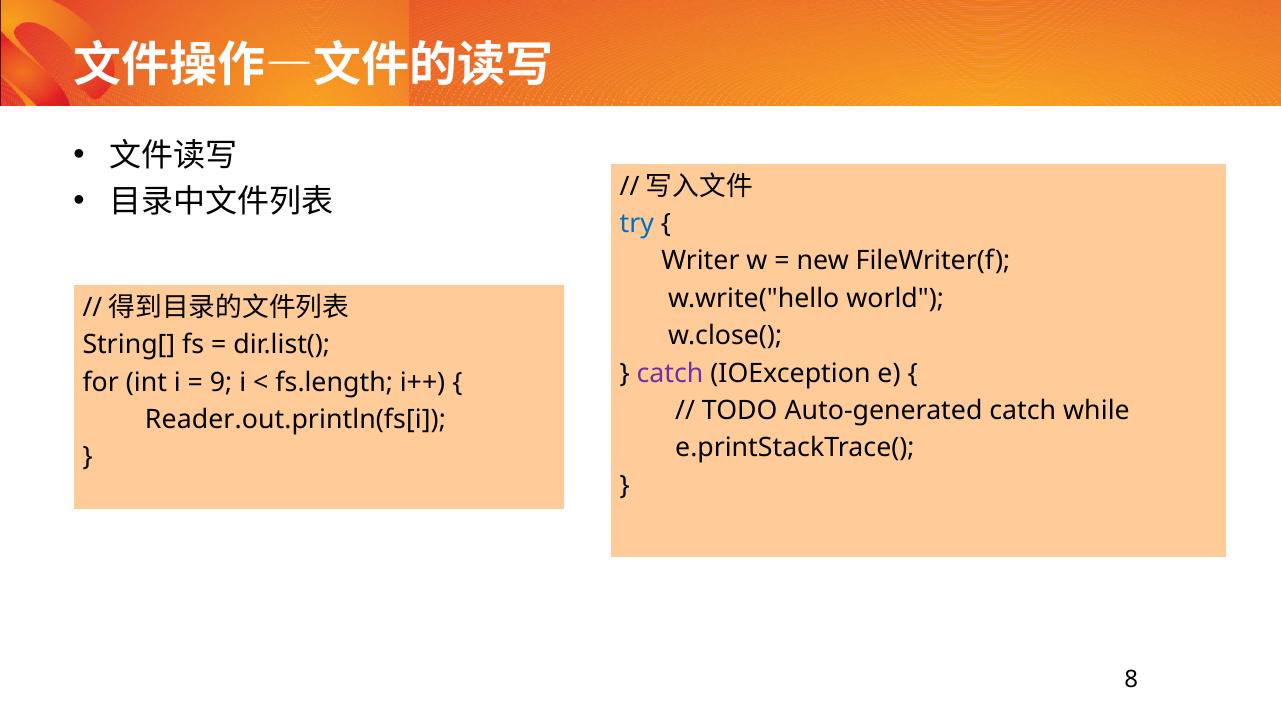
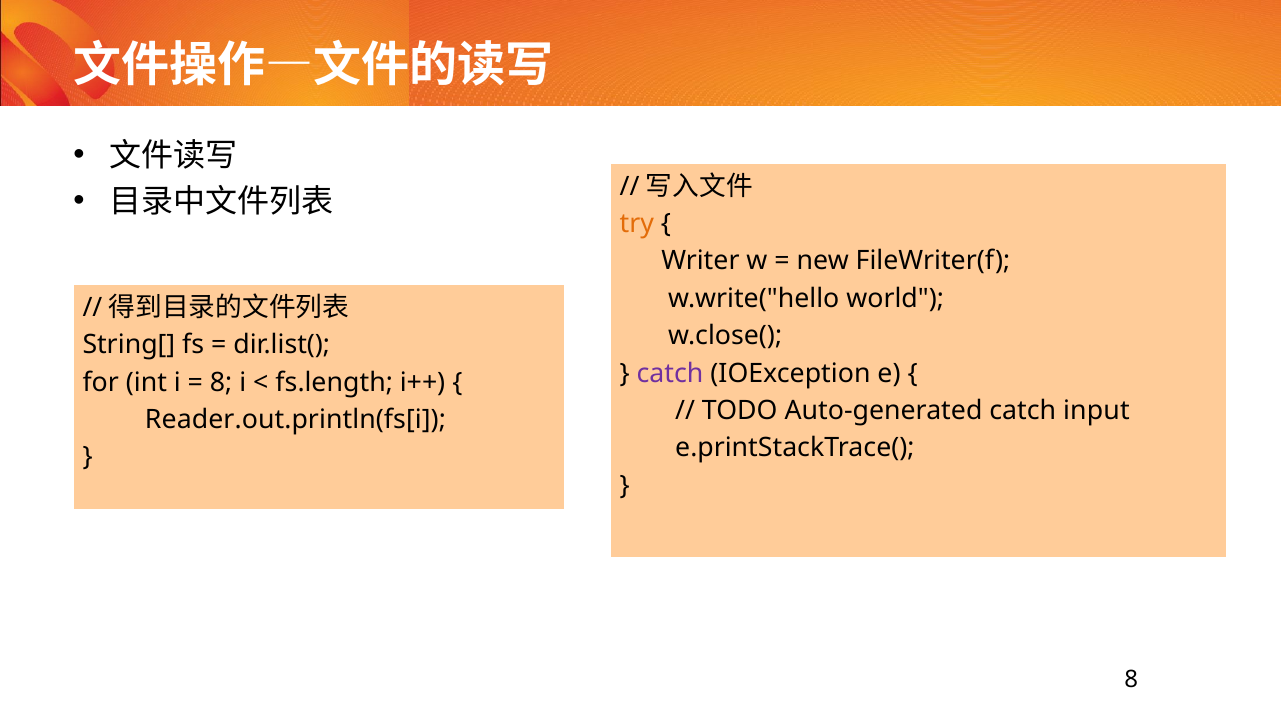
try colour: blue -> orange (637, 224)
9: 9 -> 8 (221, 382)
while: while -> input (1096, 410)
